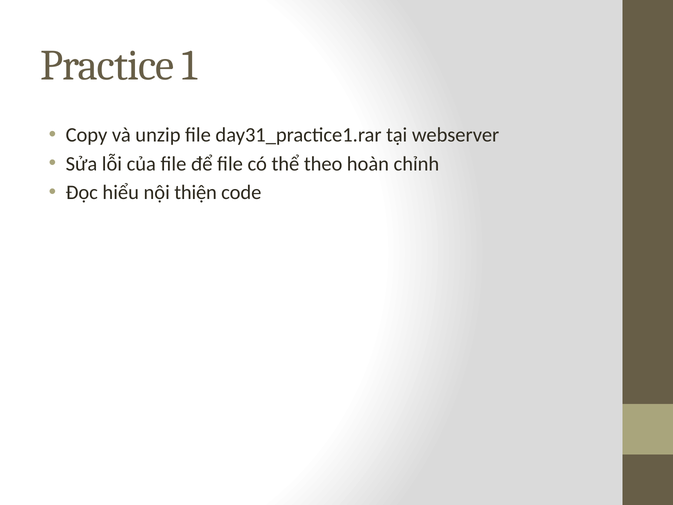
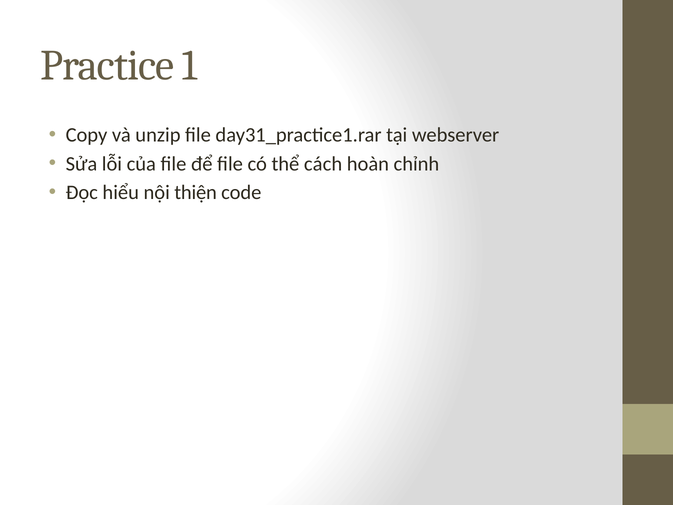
theo: theo -> cách (323, 164)
